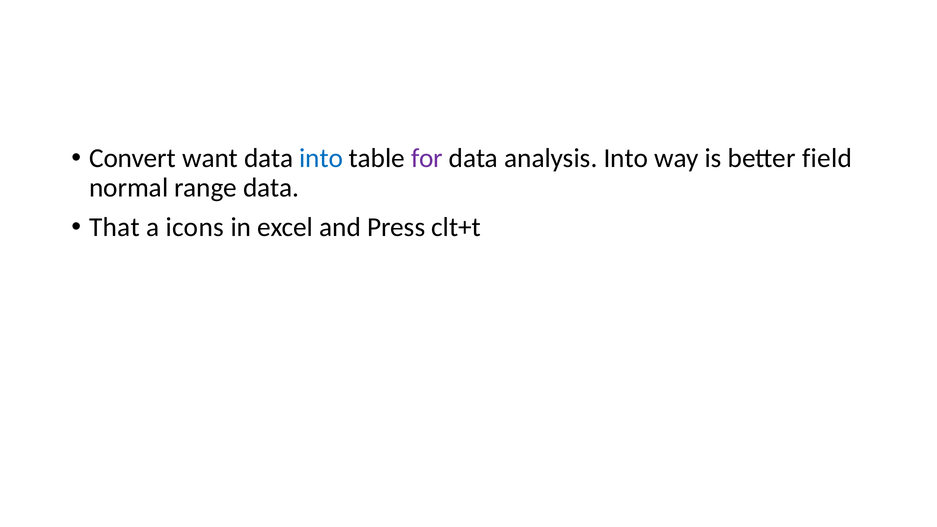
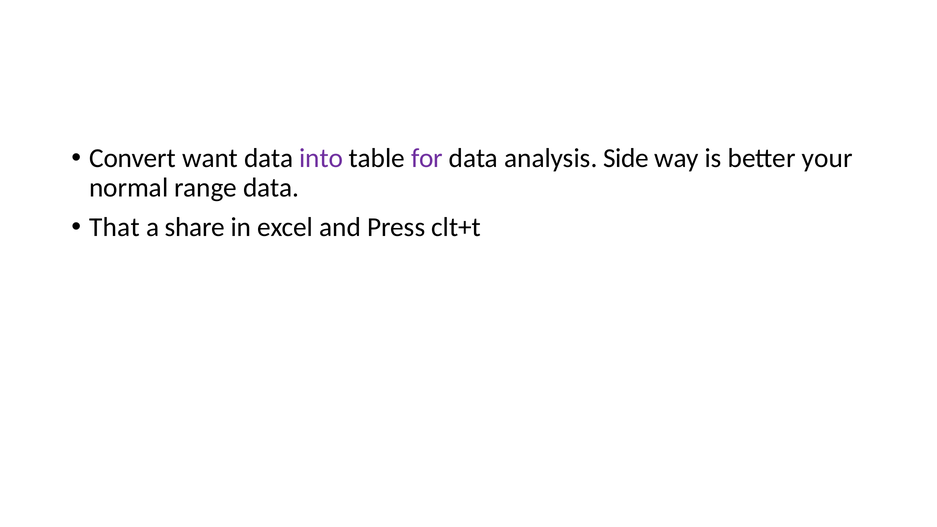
into colour: blue -> purple (321, 158)
analysis Into: Into -> Side (626, 158)
field: field -> your (827, 158)
icons: icons -> share (195, 227)
